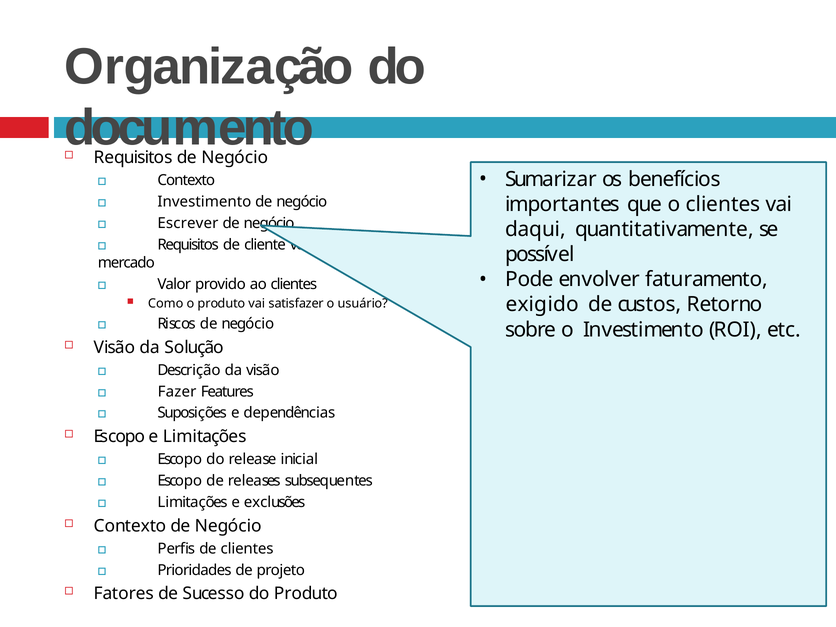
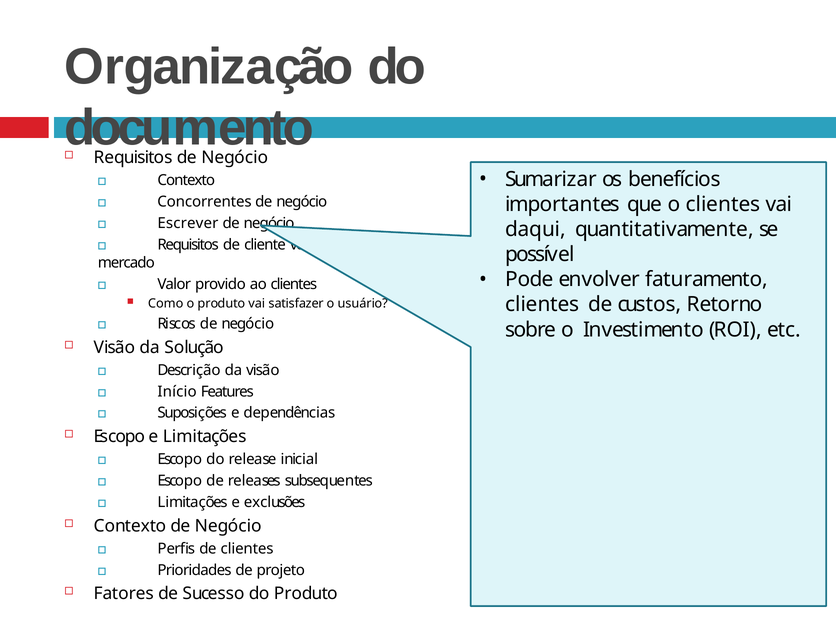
Investimento: Investimento -> Concorrentes (204, 202)
exigido: exigido -> clientes (542, 305)
Fazer: Fazer -> Início (177, 392)
